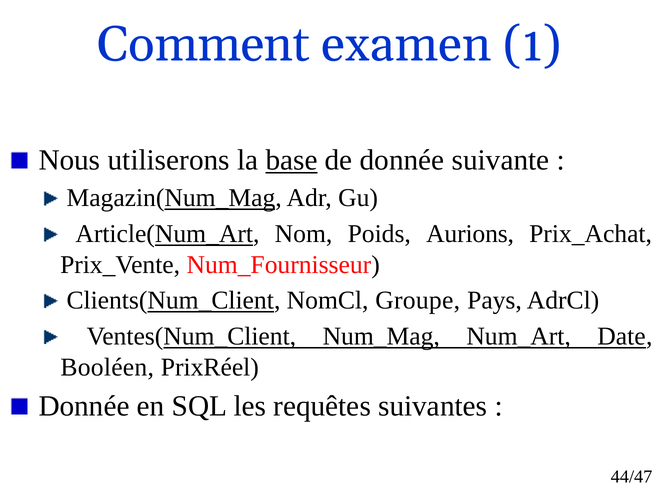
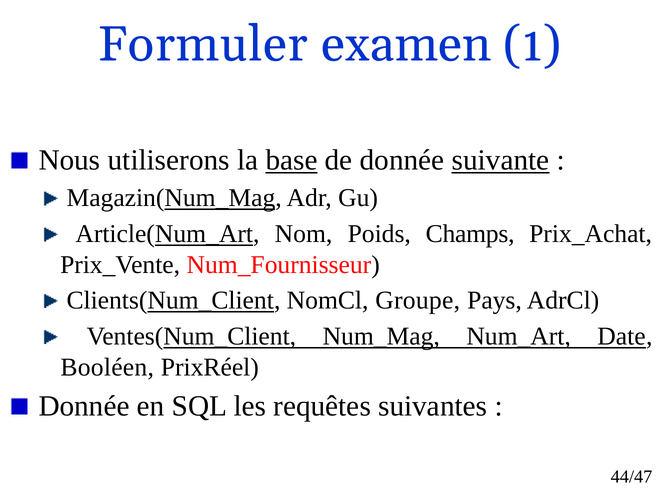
Comment: Comment -> Formuler (203, 45)
suivante underline: none -> present (501, 160)
Aurions: Aurions -> Champs (470, 234)
